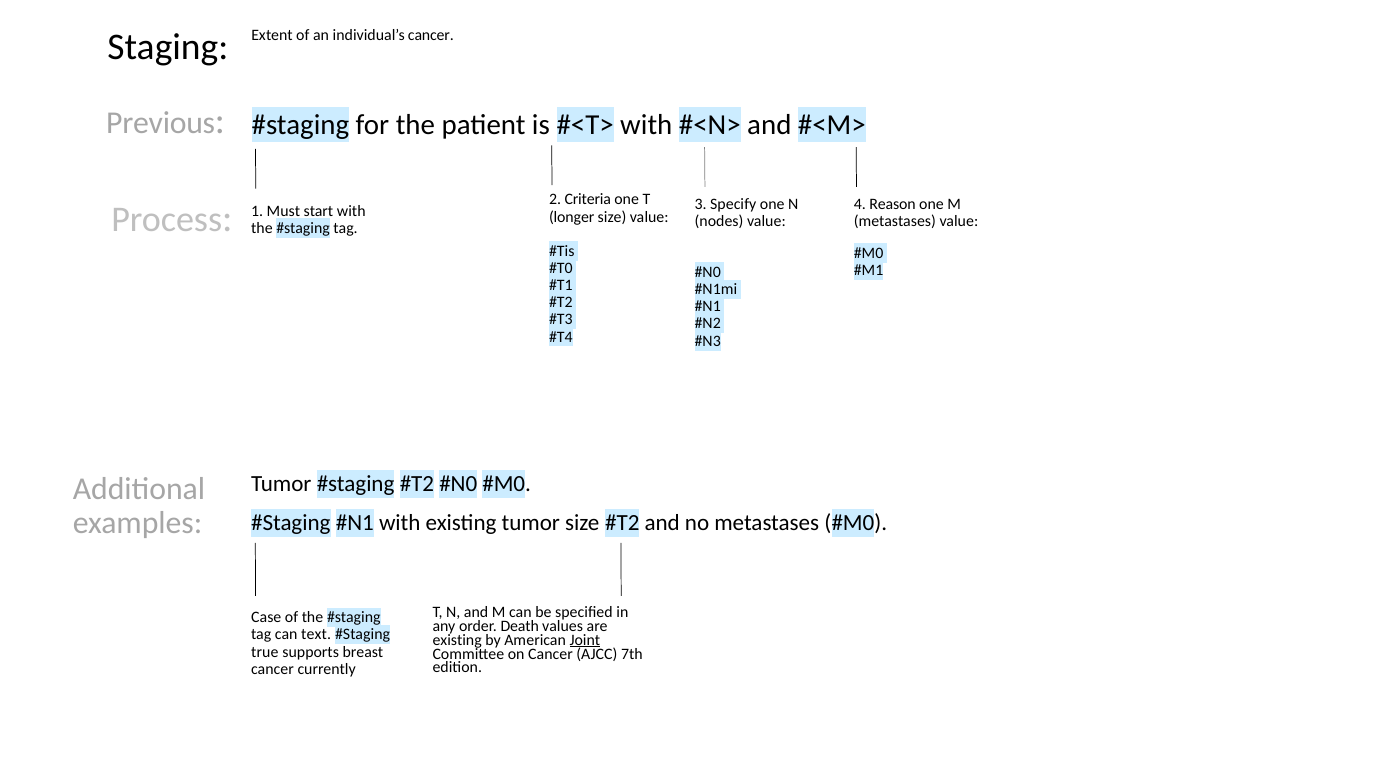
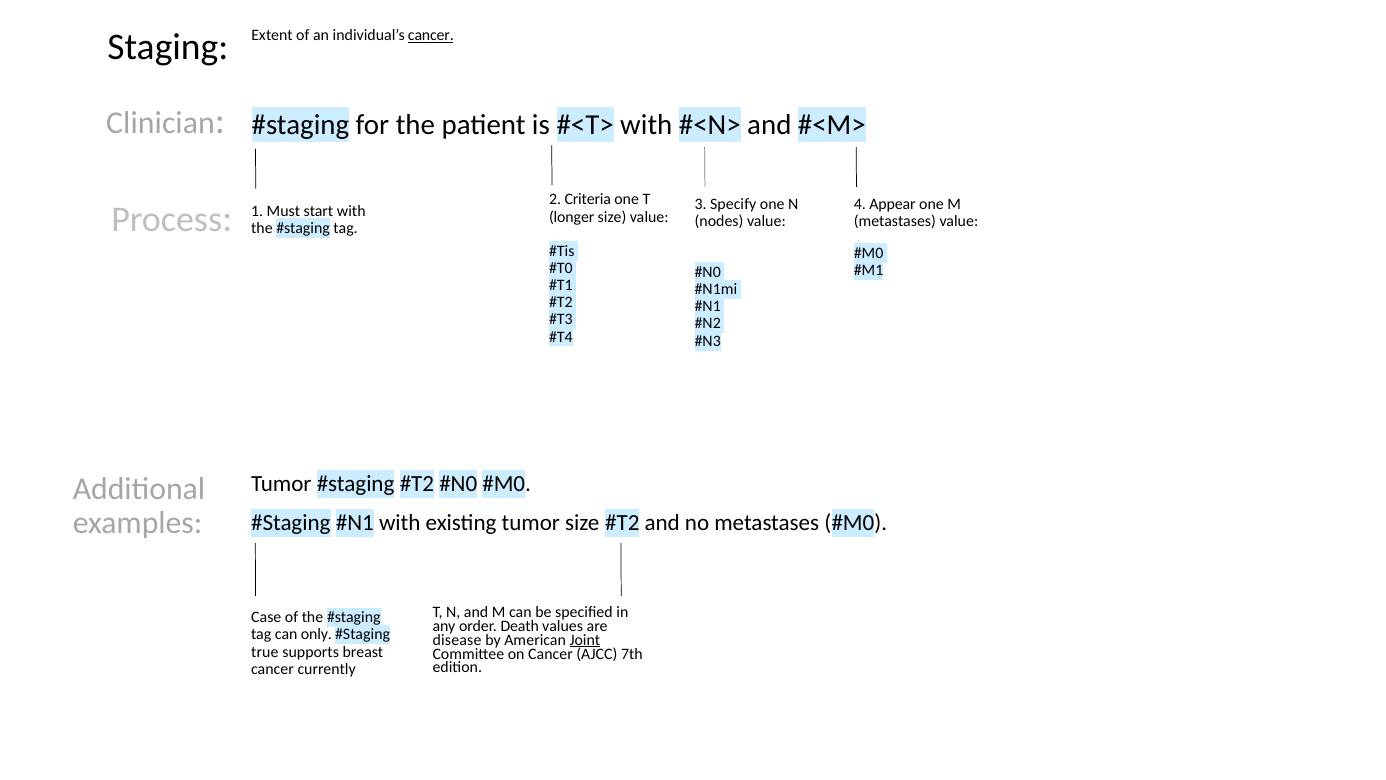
cancer underline: none -> present (431, 36)
Previous: Previous -> Clinician (160, 123)
Reason: Reason -> Appear (893, 204)
text: text -> only (316, 634)
existing: existing -> disease (457, 640)
